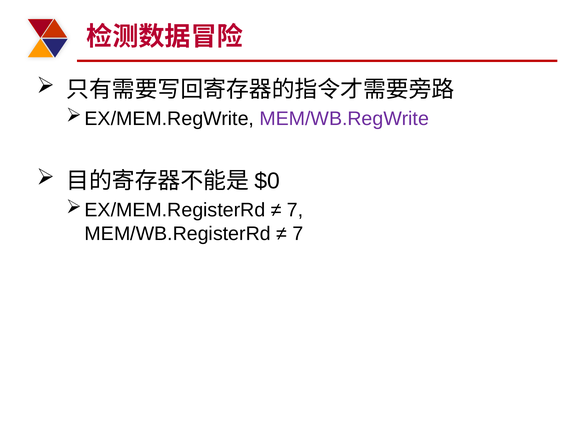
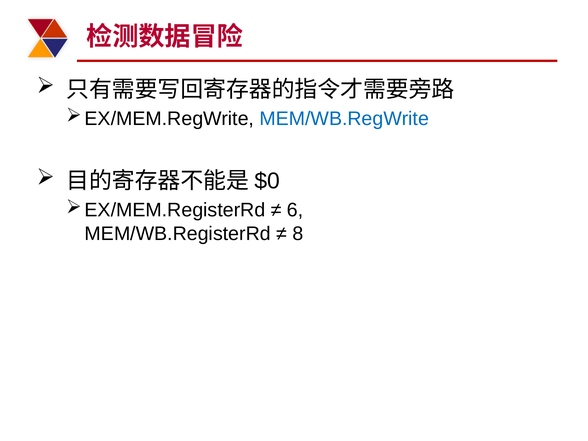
MEM/WB.RegWrite colour: purple -> blue (344, 119)
7: 7 -> 6 (295, 210)
7: 7 -> 8 (298, 234)
